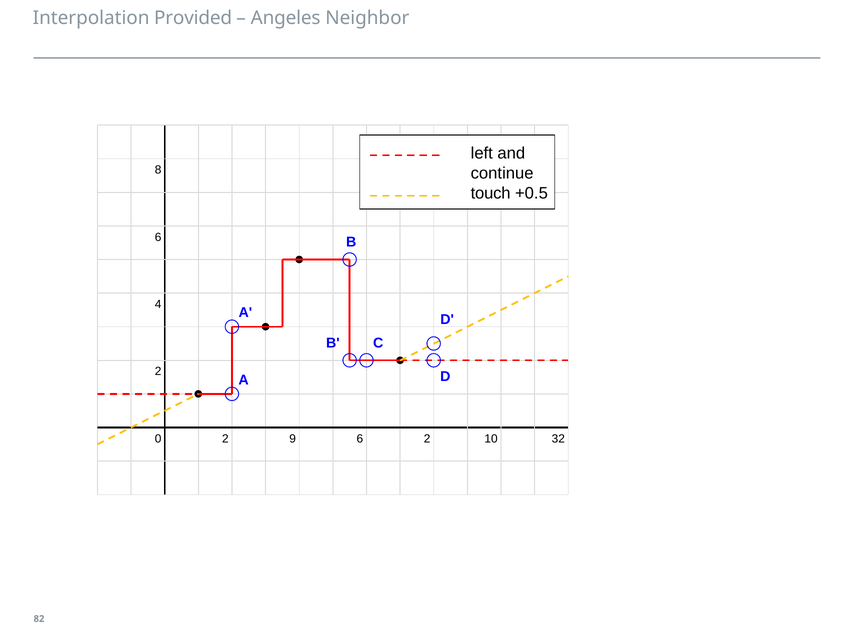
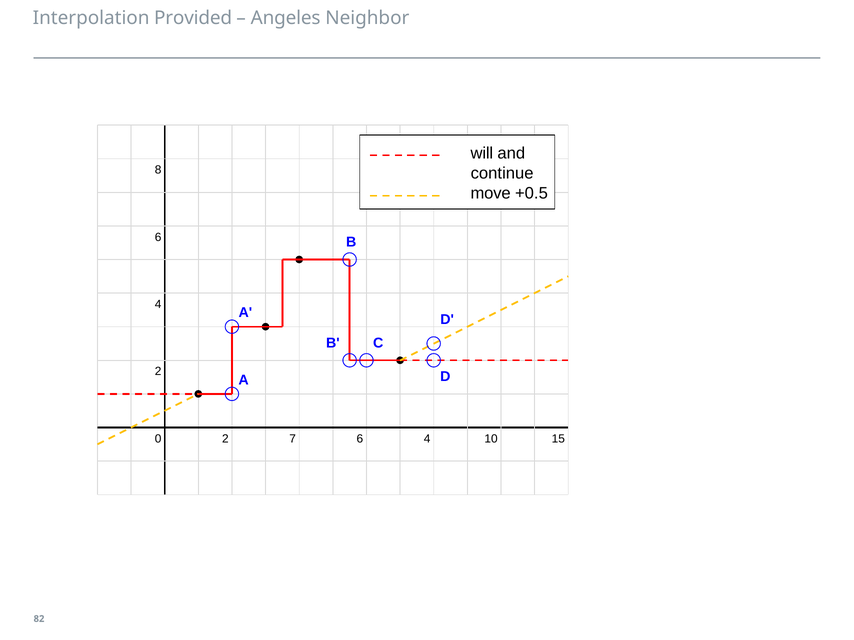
left: left -> will (482, 153)
touch: touch -> move (491, 193)
9: 9 -> 7 (293, 439)
6 2: 2 -> 4 (427, 439)
32: 32 -> 15 (558, 439)
